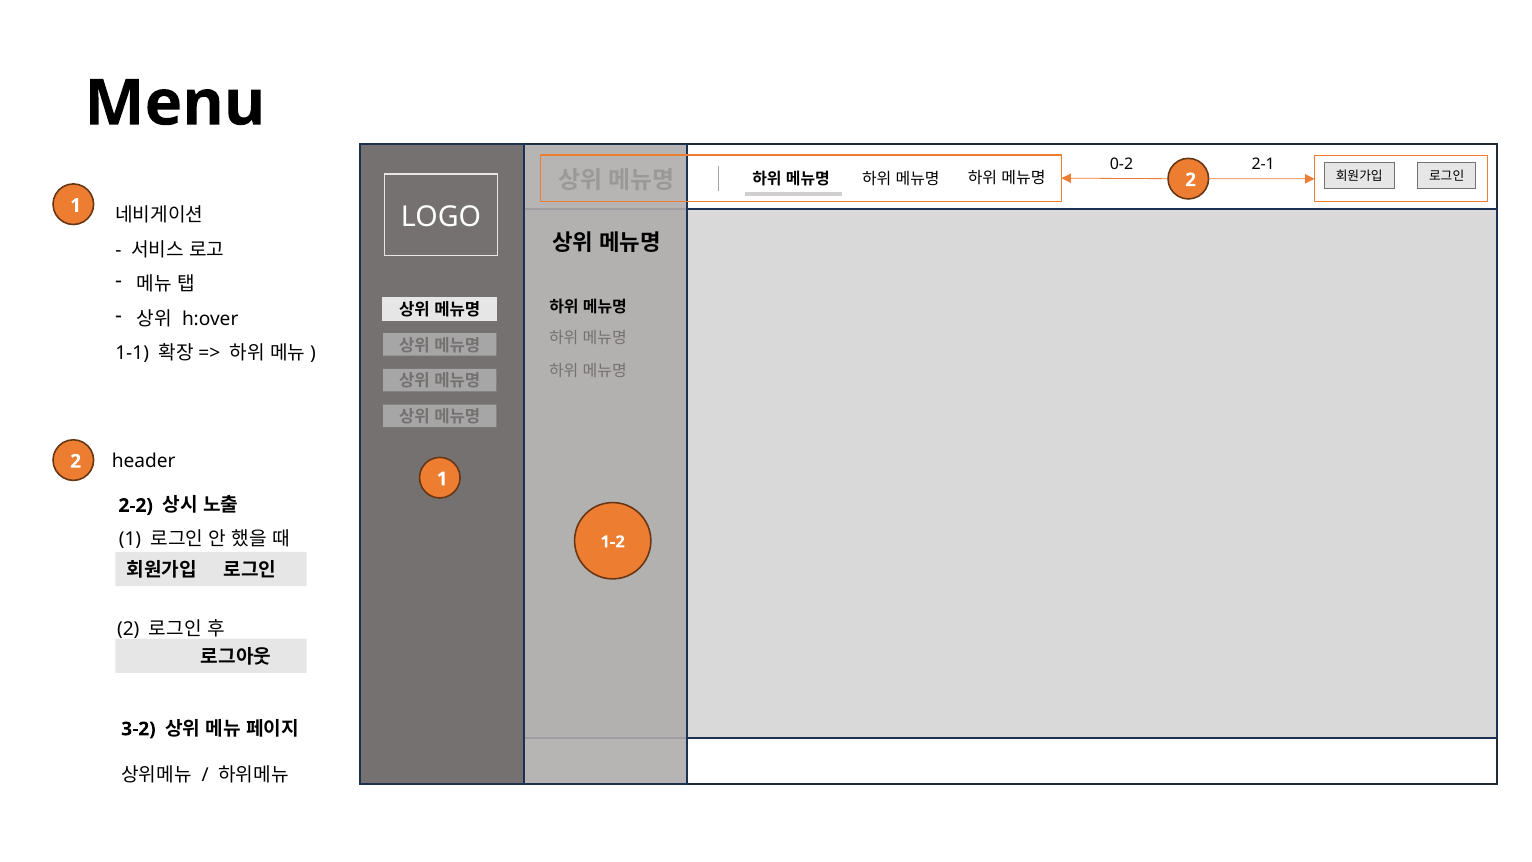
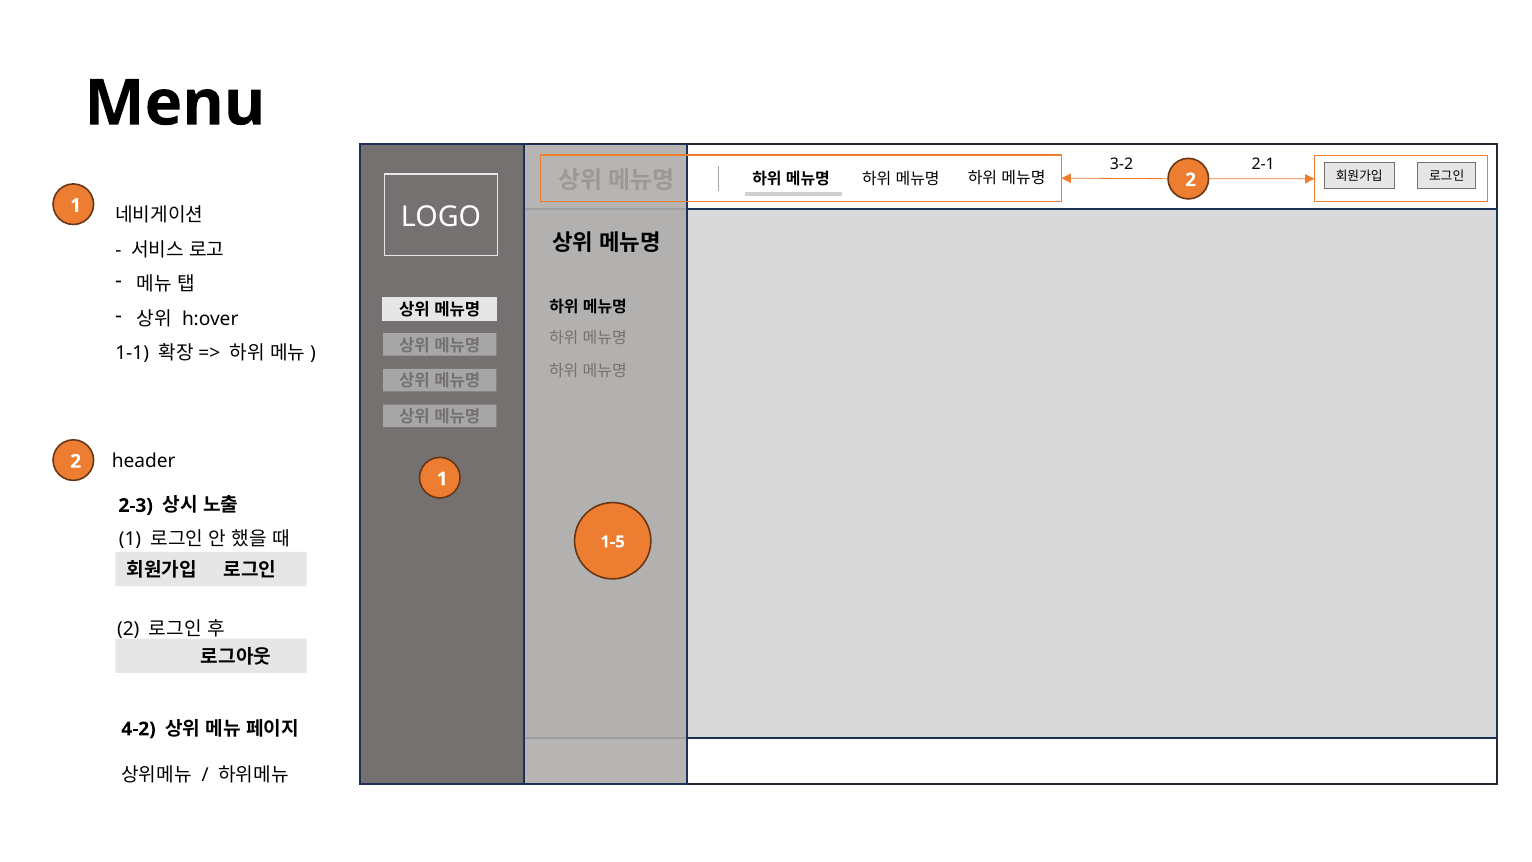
0-2: 0-2 -> 3-2 (1121, 165)
2-2: 2-2 -> 2-3 (136, 505)
1-2: 1-2 -> 1-5 (613, 542)
3-2: 3-2 -> 4-2 (138, 729)
